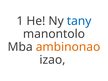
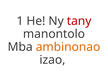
tany colour: blue -> red (79, 21)
